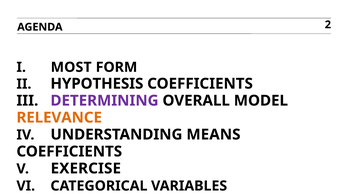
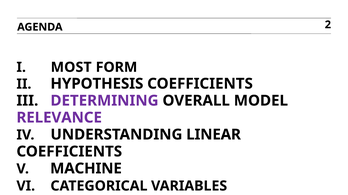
RELEVANCE colour: orange -> purple (59, 118)
MEANS: MEANS -> LINEAR (214, 135)
EXERCISE: EXERCISE -> MACHINE (86, 169)
